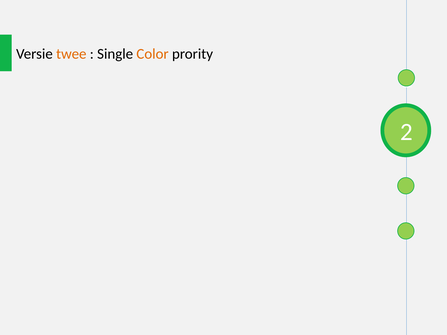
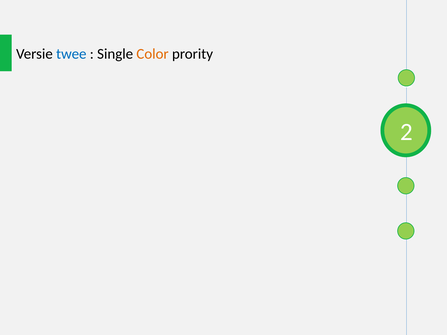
twee colour: orange -> blue (71, 54)
